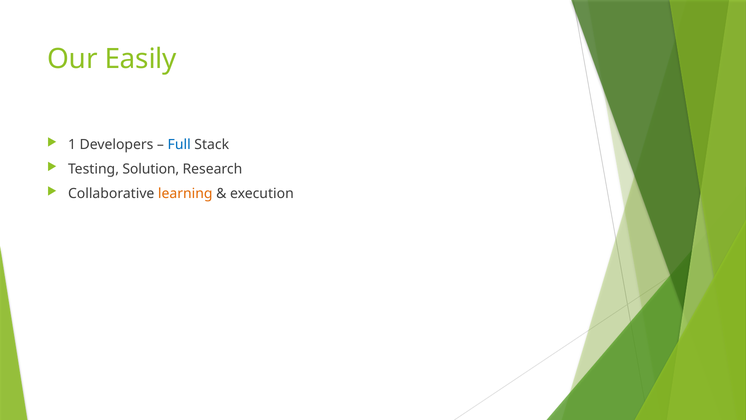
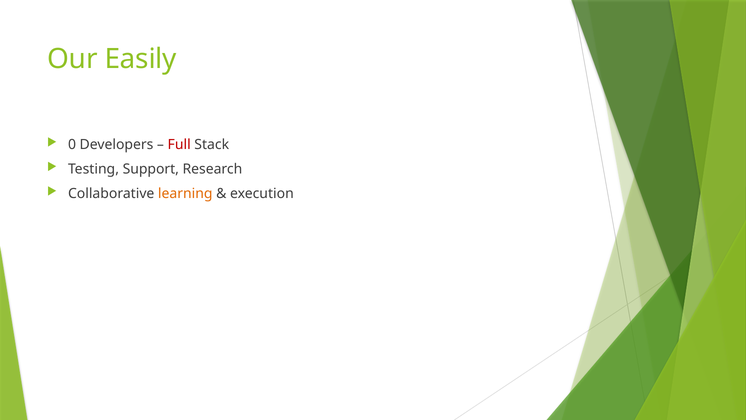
1: 1 -> 0 (72, 144)
Full colour: blue -> red (179, 144)
Solution: Solution -> Support (151, 169)
